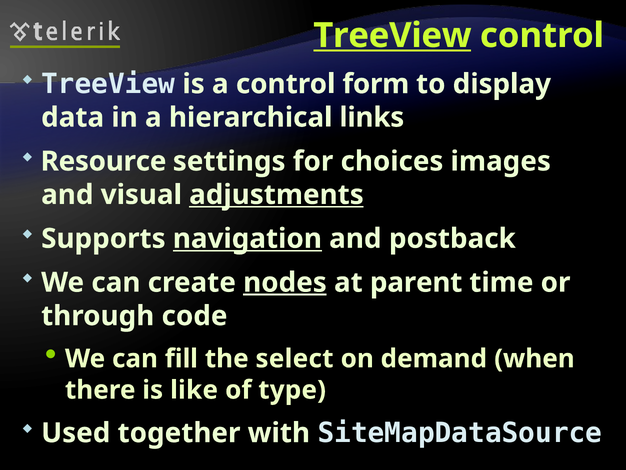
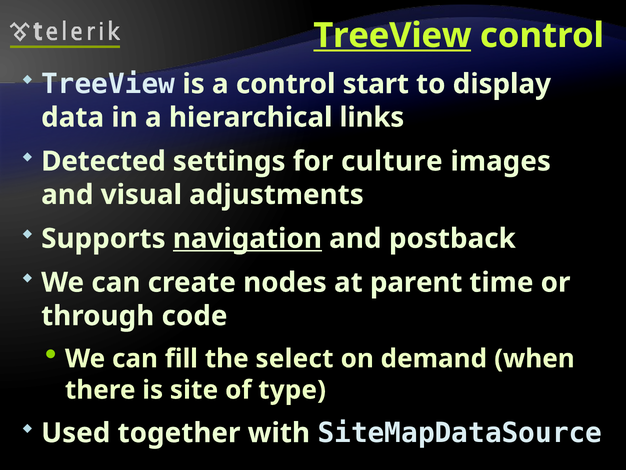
form: form -> start (376, 84)
Resource: Resource -> Detected (103, 161)
choices: choices -> culture (392, 161)
adjustments underline: present -> none (276, 195)
nodes underline: present -> none (285, 282)
like: like -> site (194, 390)
